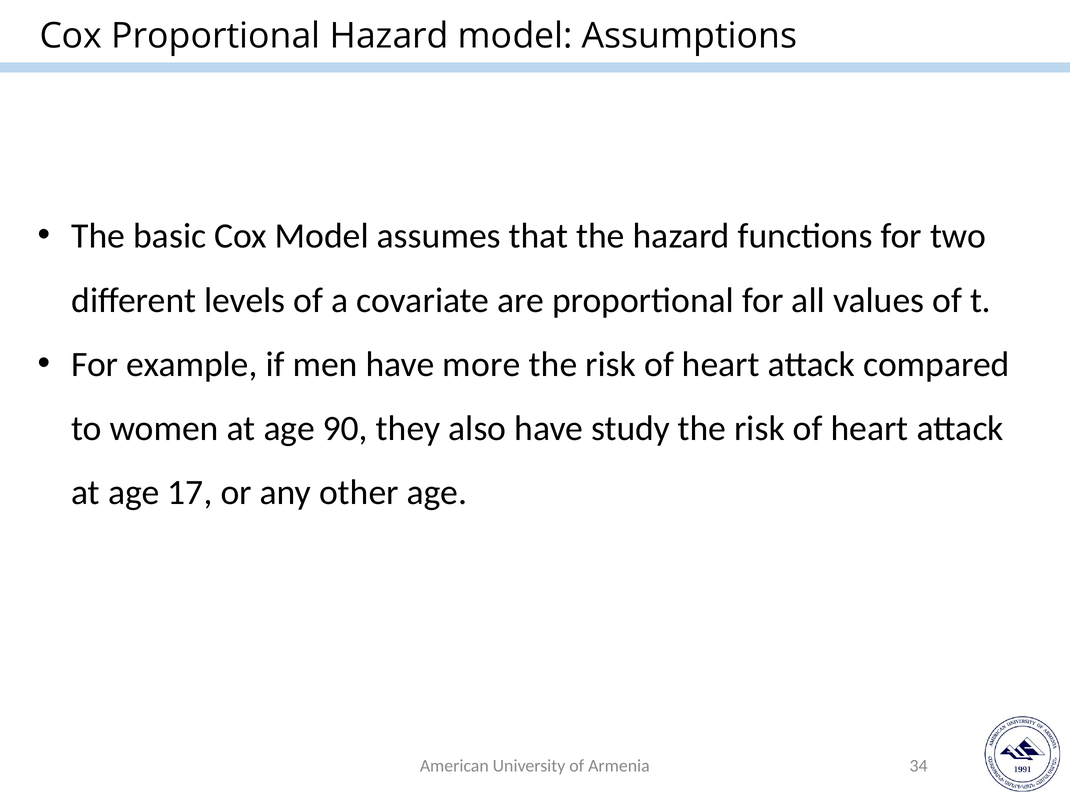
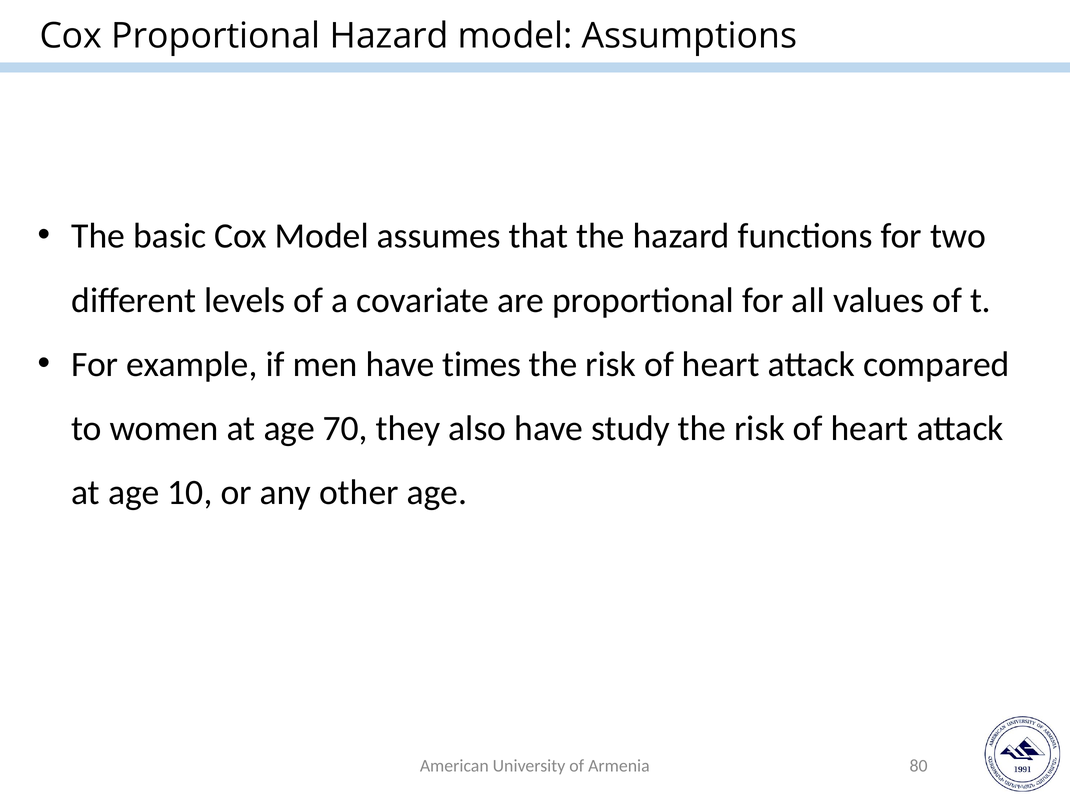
more: more -> times (482, 365)
90: 90 -> 70 (345, 429)
17: 17 -> 10 (190, 493)
34: 34 -> 80 (919, 766)
